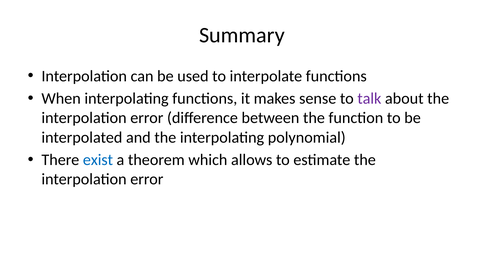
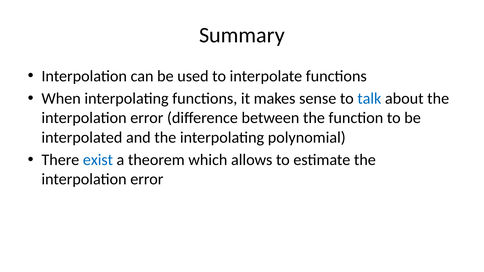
talk colour: purple -> blue (369, 99)
